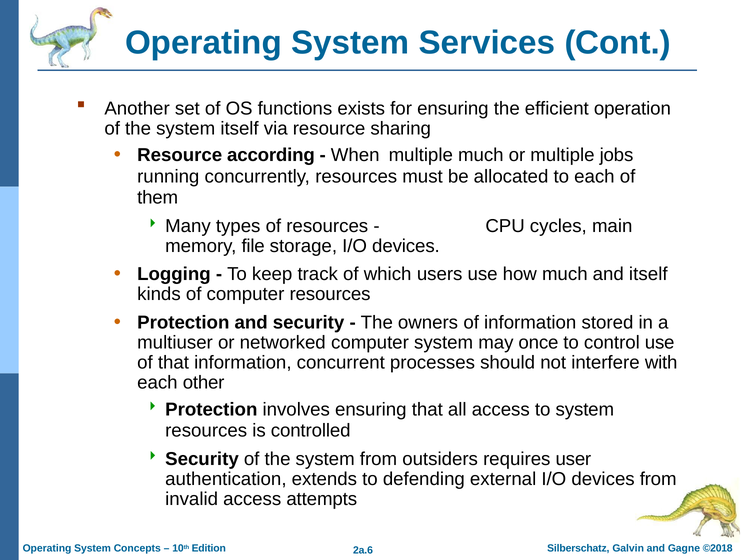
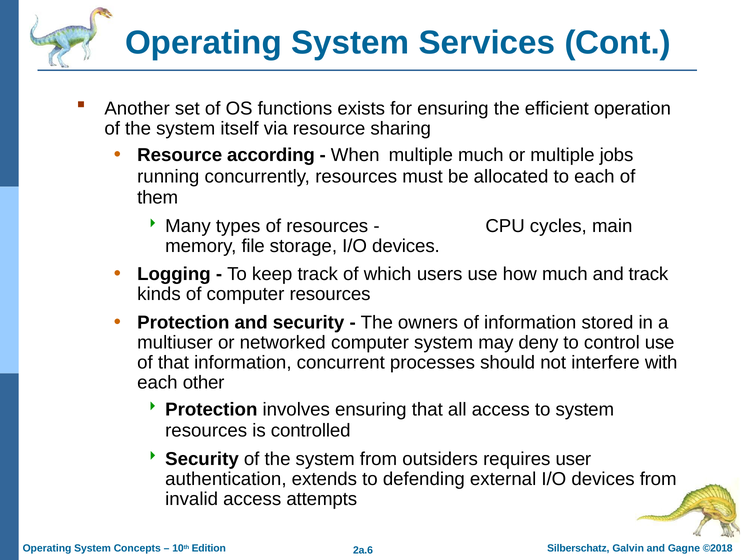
and itself: itself -> track (648, 274)
once: once -> deny (538, 343)
